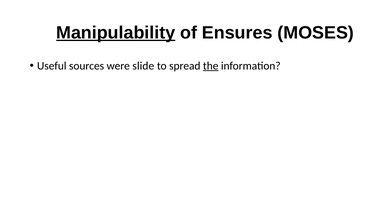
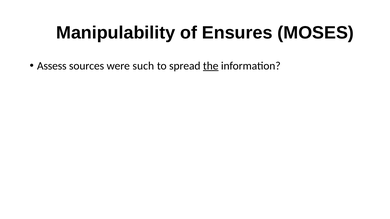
Manipulability underline: present -> none (116, 33)
Useful: Useful -> Assess (52, 66)
slide: slide -> such (143, 66)
